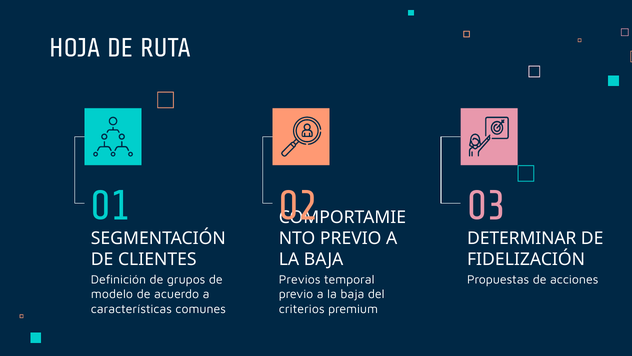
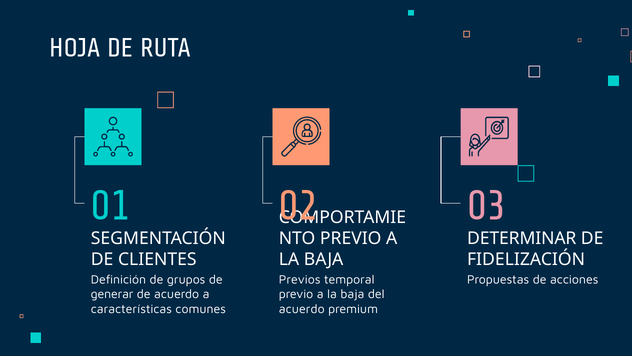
modelo: modelo -> generar (112, 294)
criterios: criterios -> acuerdo (302, 309)
